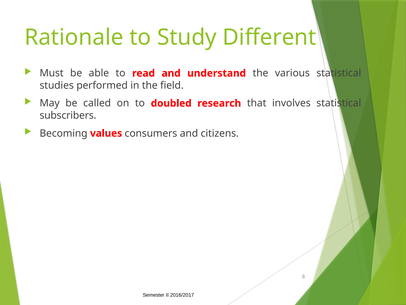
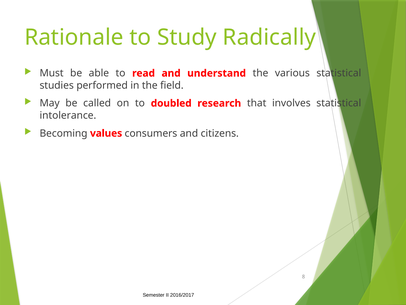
Different: Different -> Radically (269, 37)
subscribers: subscribers -> intolerance (68, 115)
